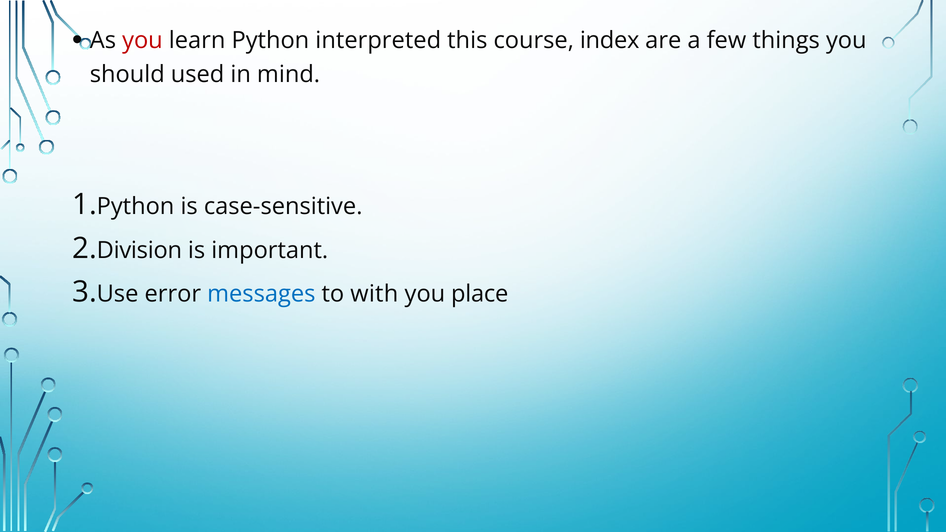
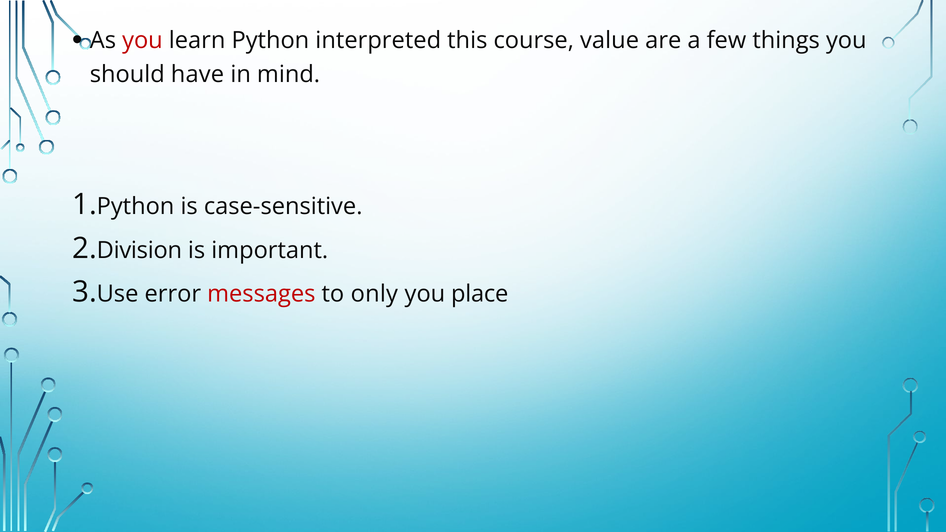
index: index -> value (610, 41)
used: used -> have (197, 75)
messages colour: blue -> red (261, 294)
with: with -> only (374, 294)
